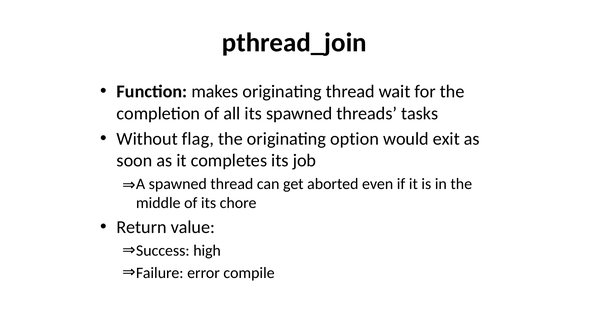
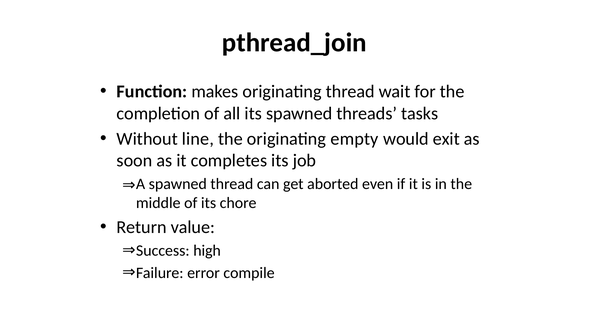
flag: flag -> line (198, 139)
option: option -> empty (354, 139)
